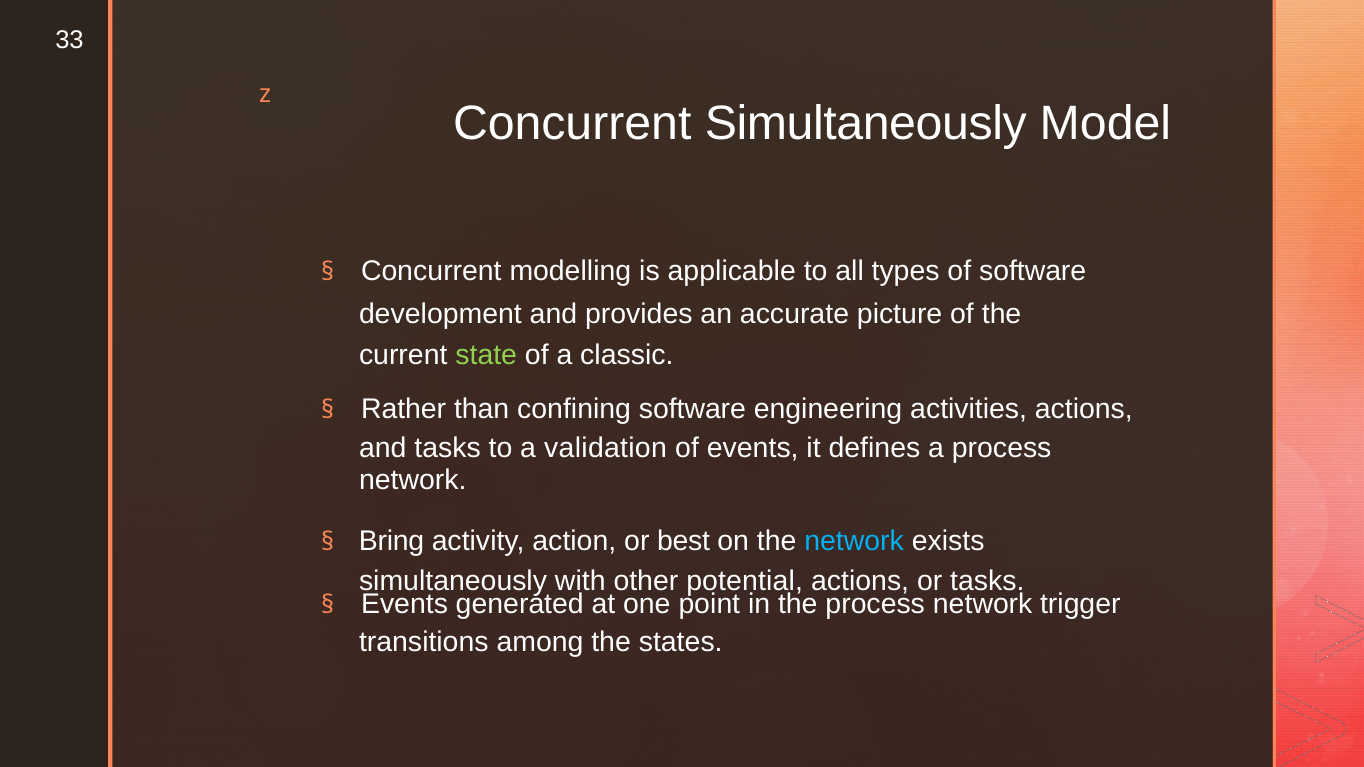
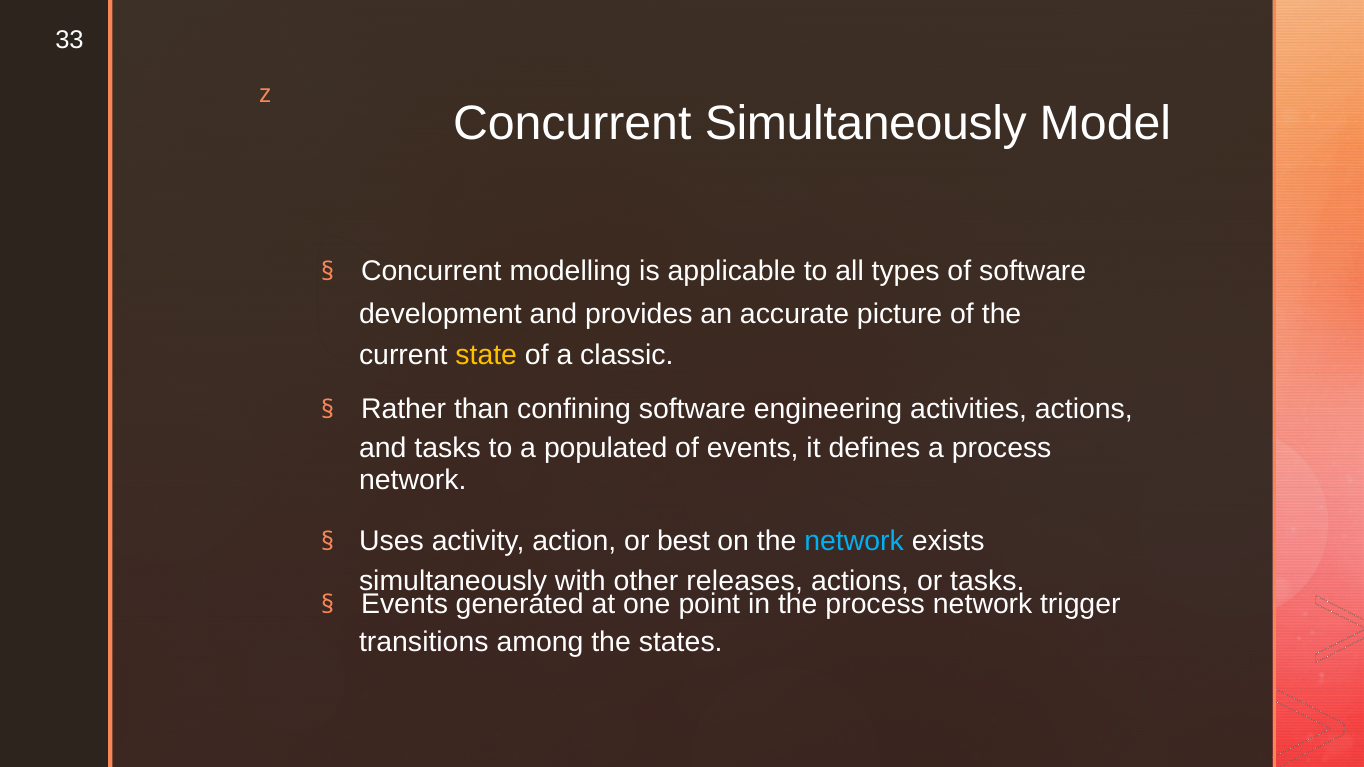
state colour: light green -> yellow (486, 355)
validation: validation -> populated (606, 448)
Bring: Bring -> Uses (391, 542)
potential: potential -> releases (745, 582)
